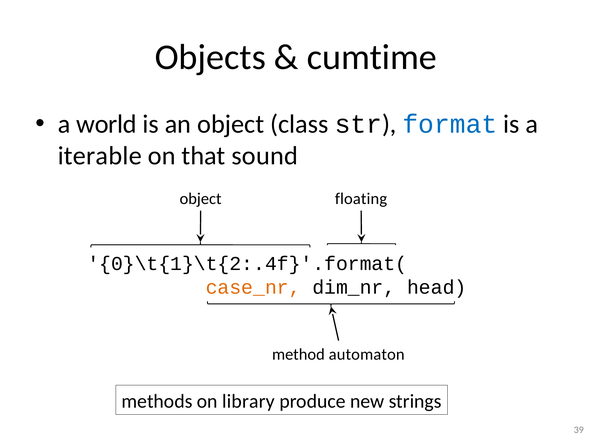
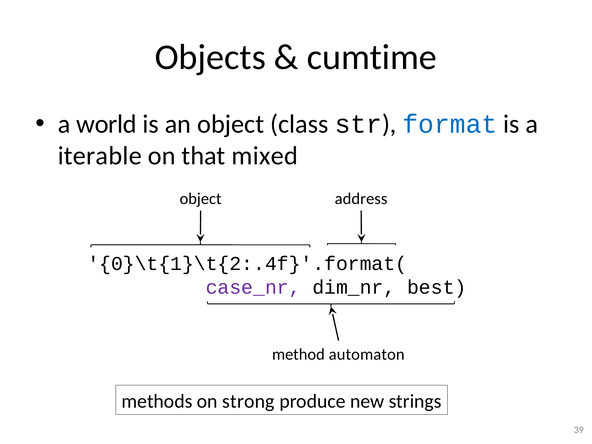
sound: sound -> mixed (265, 156)
floating: floating -> address (361, 199)
case_nr colour: orange -> purple (253, 287)
head: head -> best (437, 287)
library: library -> strong (248, 401)
